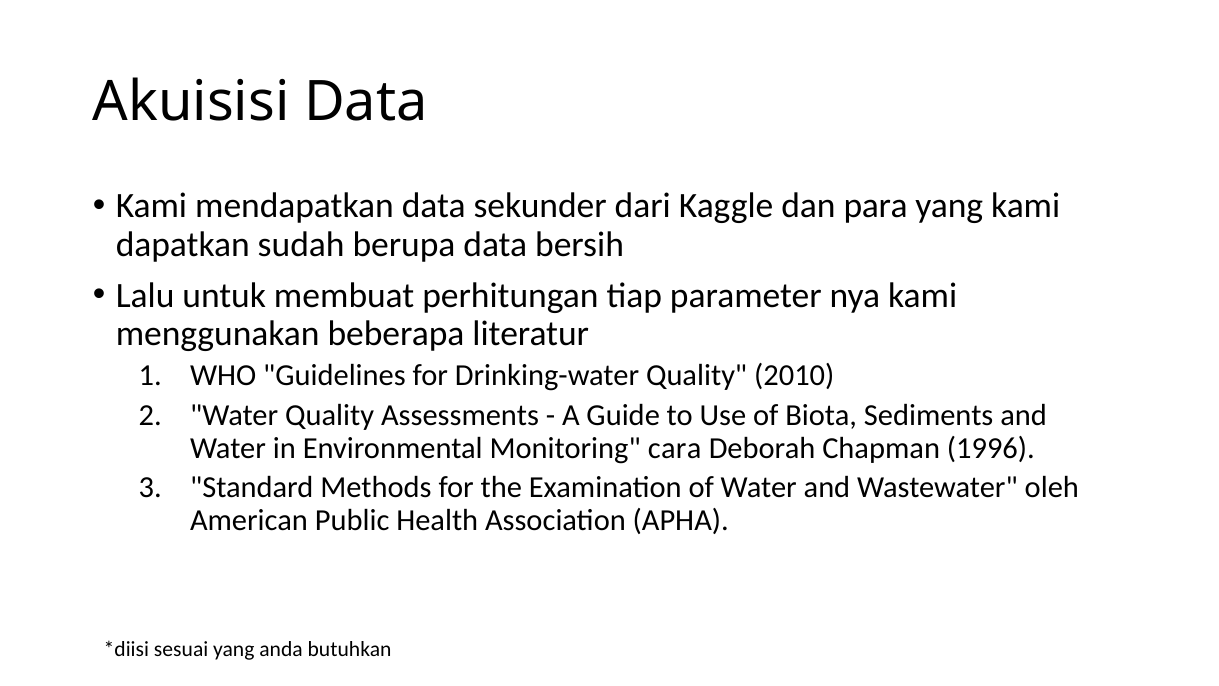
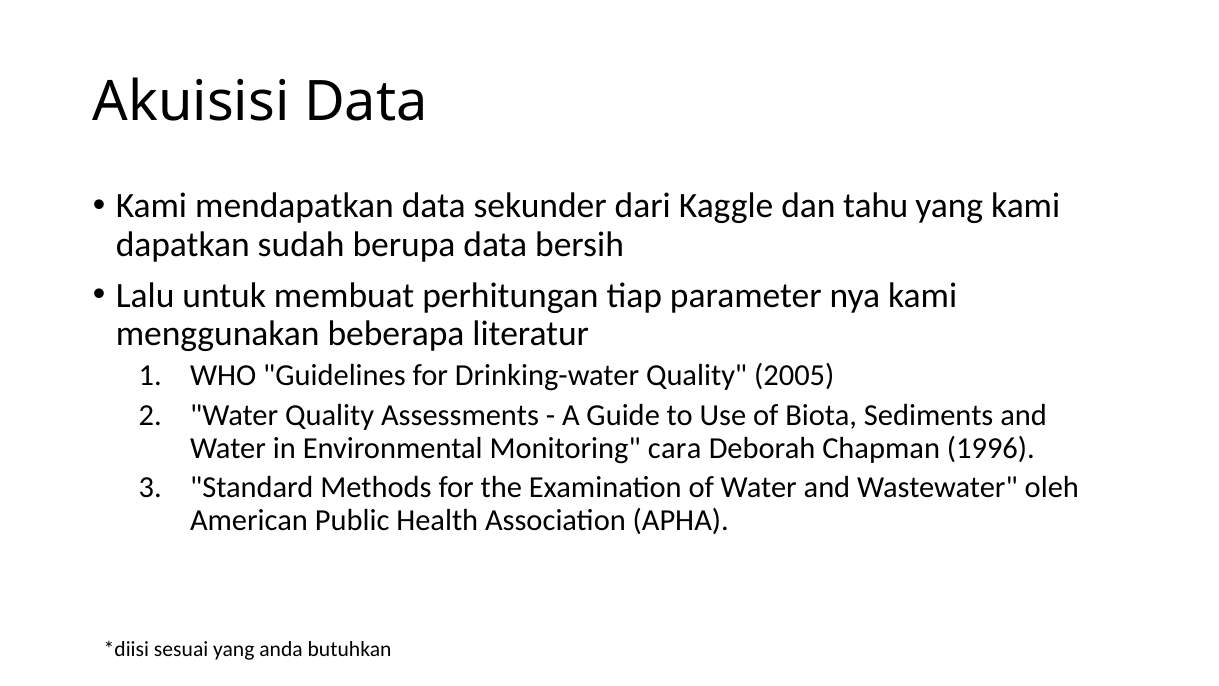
para: para -> tahu (876, 206)
2010: 2010 -> 2005 (794, 376)
